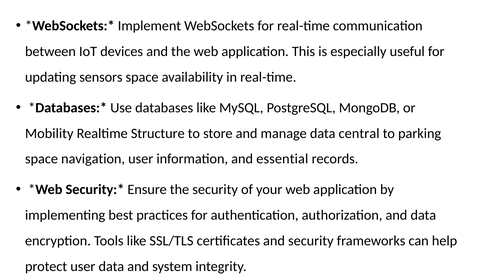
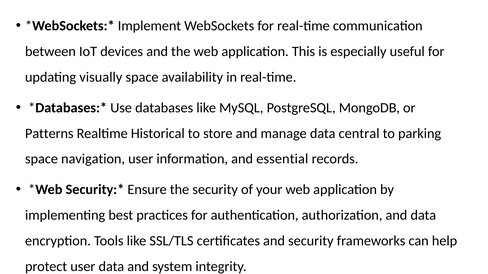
sensors: sensors -> visually (101, 77)
Mobility: Mobility -> Patterns (49, 134)
Structure: Structure -> Historical (158, 134)
